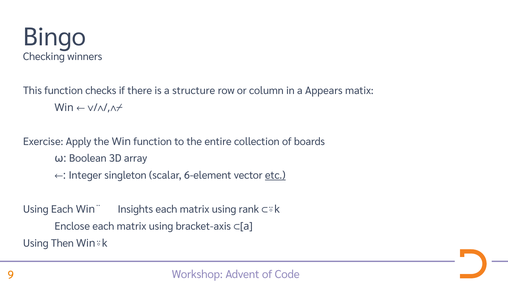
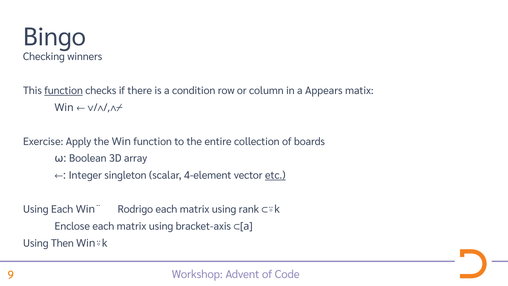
function underline: none -> present (64, 91)
structure: structure -> condition (194, 91)
6-element: 6-element -> 4-element (208, 175)
Insights: Insights -> Rodrigo (135, 209)
